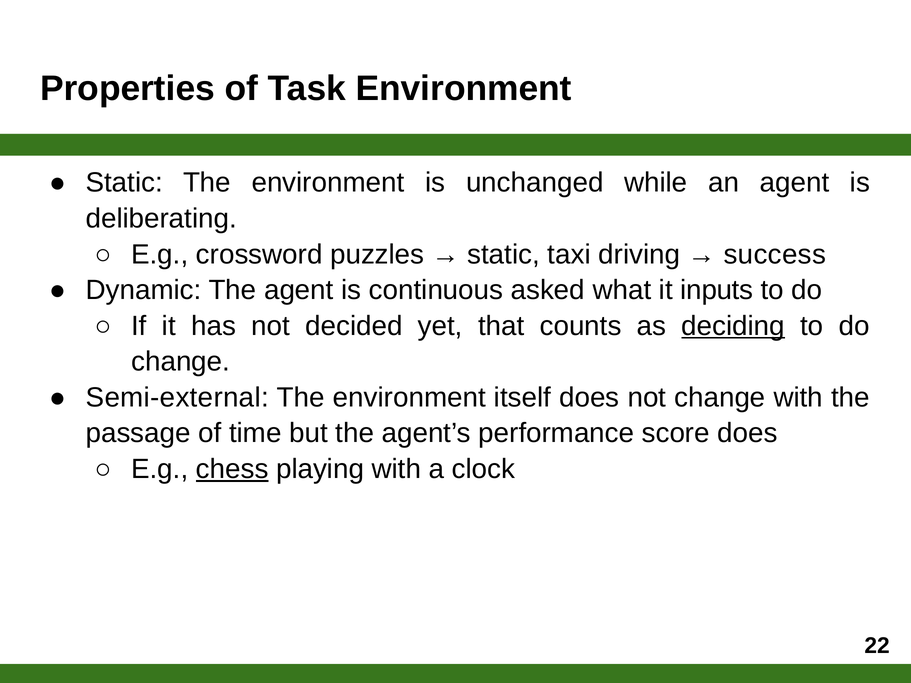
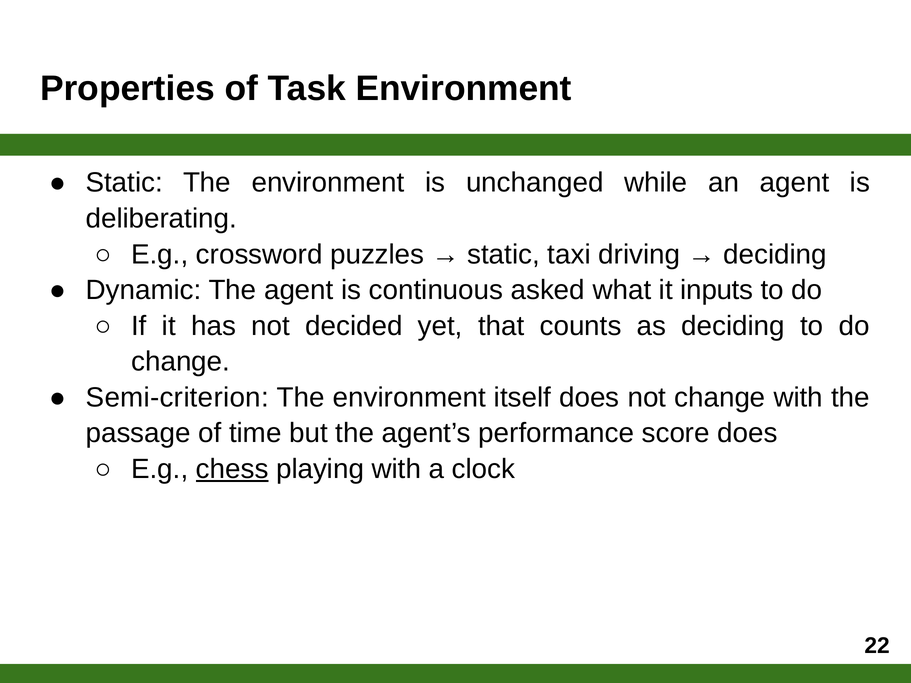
success: success -> deciding (775, 254)
deciding underline: present -> none (733, 326)
Semi-external: Semi-external -> Semi-criterion (177, 398)
